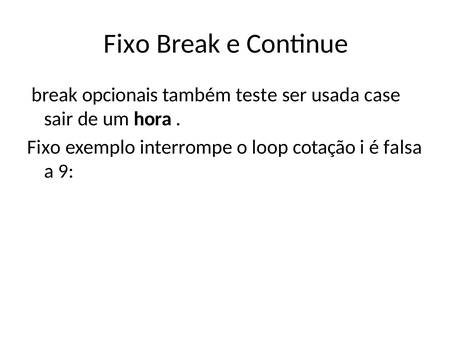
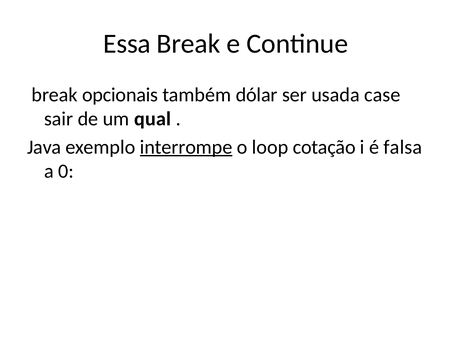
Fixo: Fixo -> Essa (127, 44)
teste: teste -> dólar (257, 95)
hora: hora -> qual (153, 119)
Fixo: Fixo -> Java (44, 147)
interrompe underline: none -> present (186, 147)
9: 9 -> 0 (66, 171)
